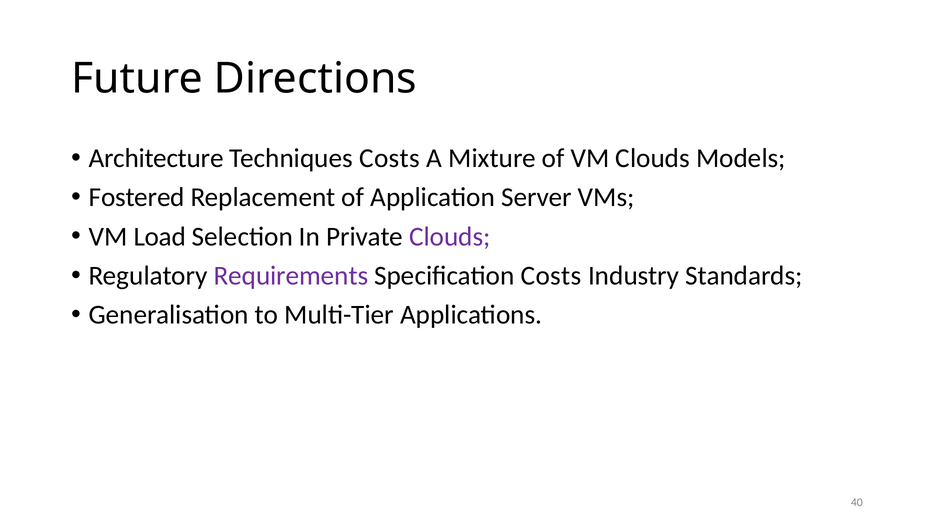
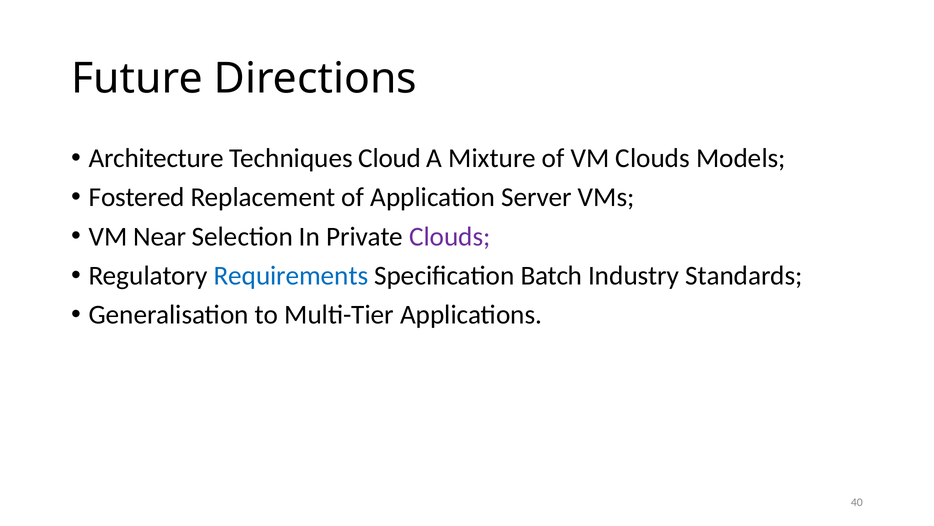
Techniques Costs: Costs -> Cloud (390, 158)
Load: Load -> Near (160, 236)
Requirements colour: purple -> blue (291, 275)
Specification Costs: Costs -> Batch (551, 275)
